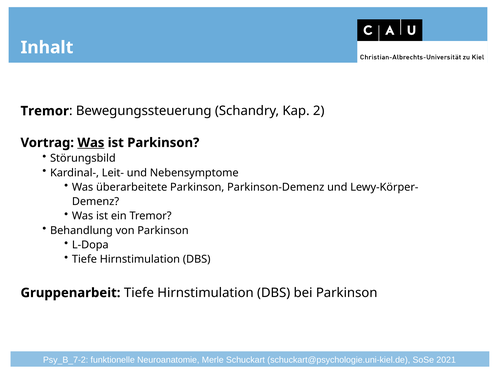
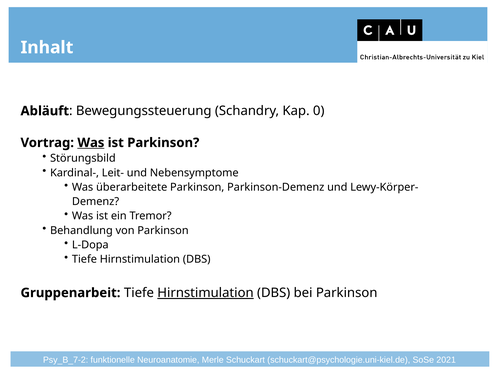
Tremor: Tremor -> Abläuft (45, 111)
2: 2 -> 0 (319, 111)
Hirnstimulation underline: none -> present (205, 293)
